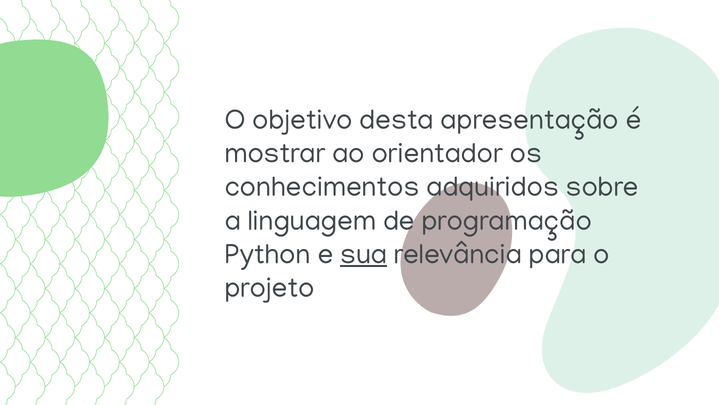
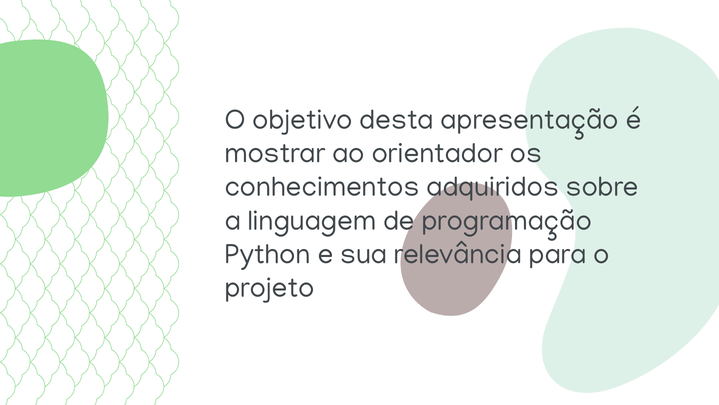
sua underline: present -> none (364, 254)
